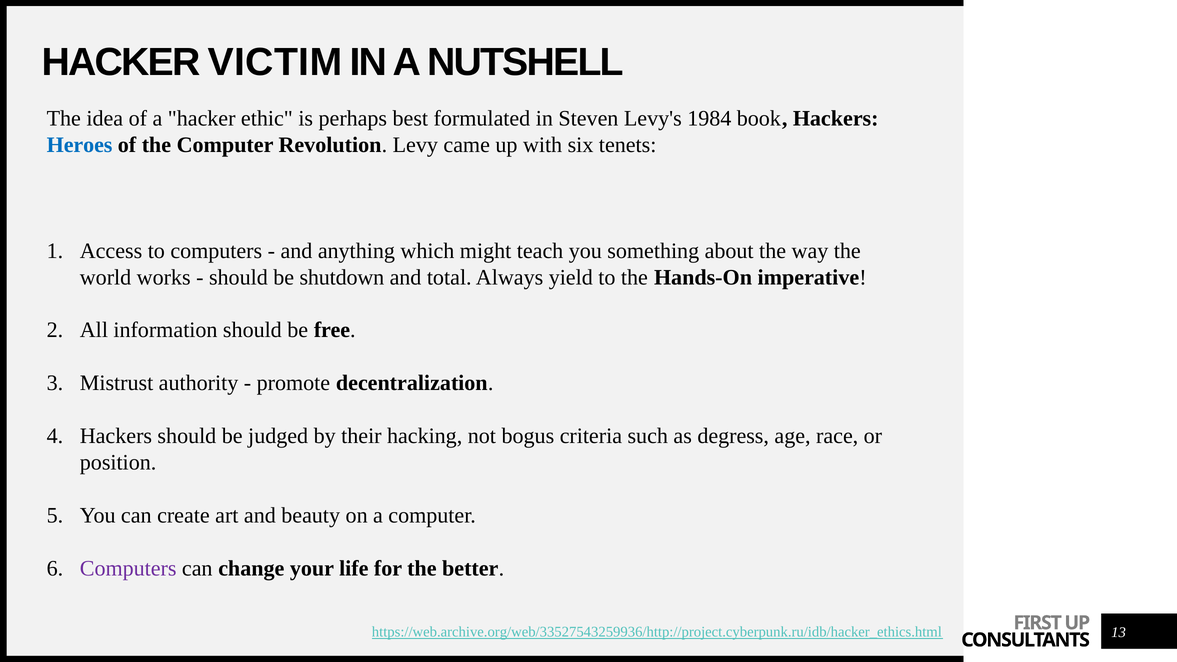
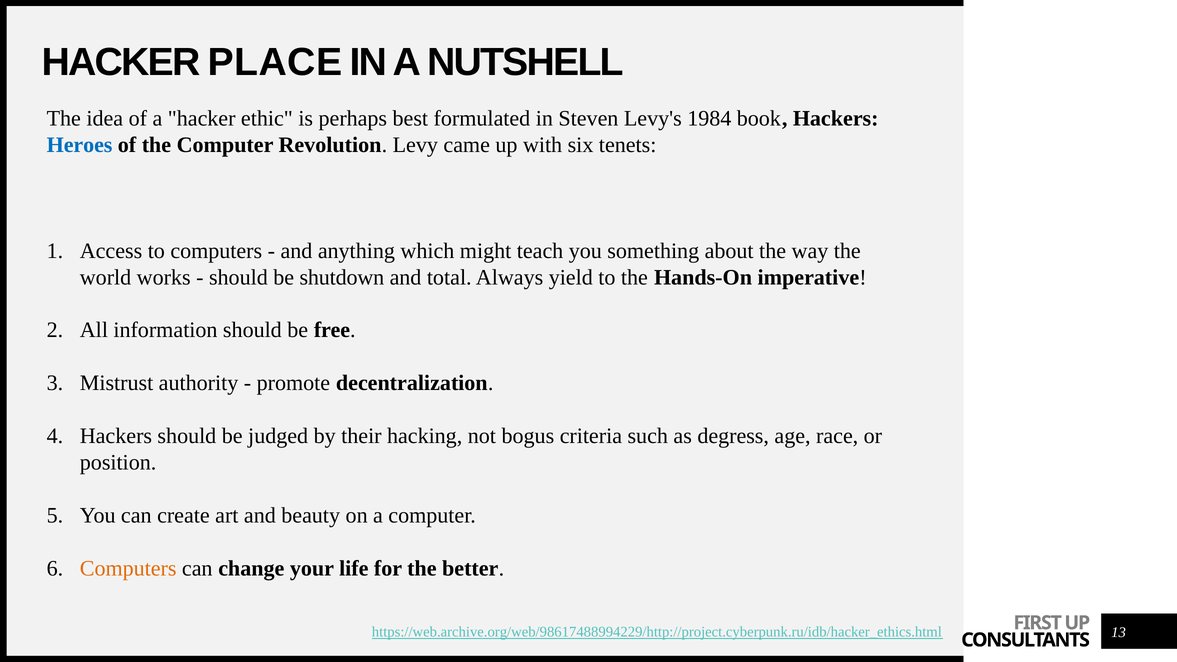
VICTIM: VICTIM -> PLACE (275, 62)
Computers colour: purple -> orange (128, 569)
https://web.archive.org/web/33527543259936/http://project.cyberpunk.ru/idb/hacker_ethics.html: https://web.archive.org/web/33527543259936/http://project.cyberpunk.ru/idb/hacker_ethics.html -> https://web.archive.org/web/98617488994229/http://project.cyberpunk.ru/idb/hacker_ethics.html (657, 632)
